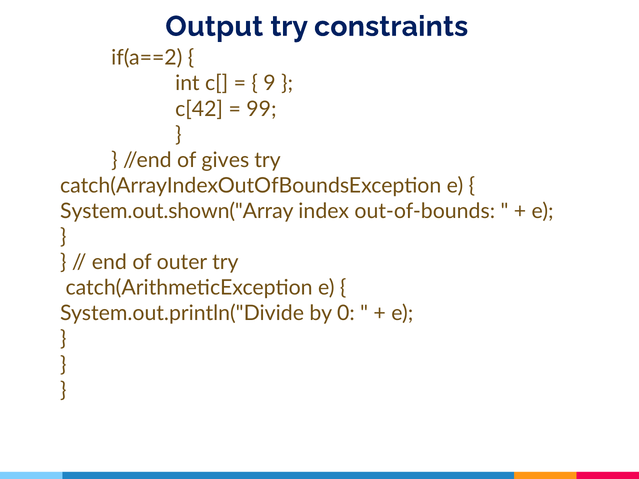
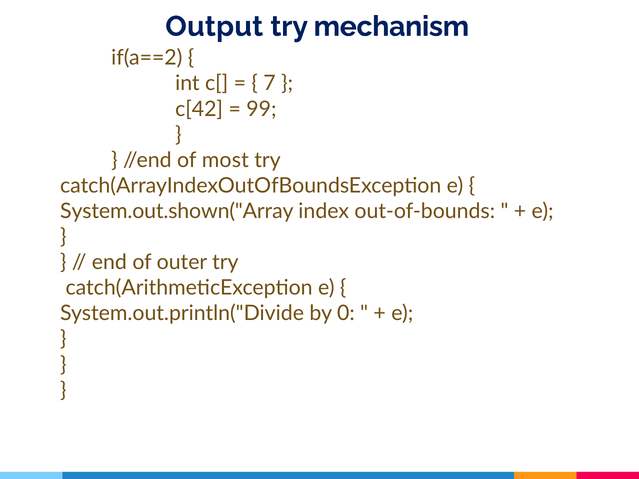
constraints: constraints -> mechanism (391, 26)
9: 9 -> 7 (269, 84)
gives: gives -> most (225, 160)
